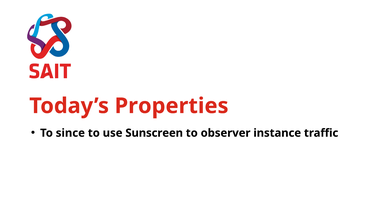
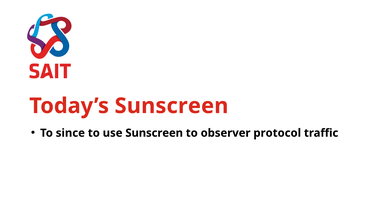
Today’s Properties: Properties -> Sunscreen (172, 106)
instance: instance -> protocol (277, 133)
